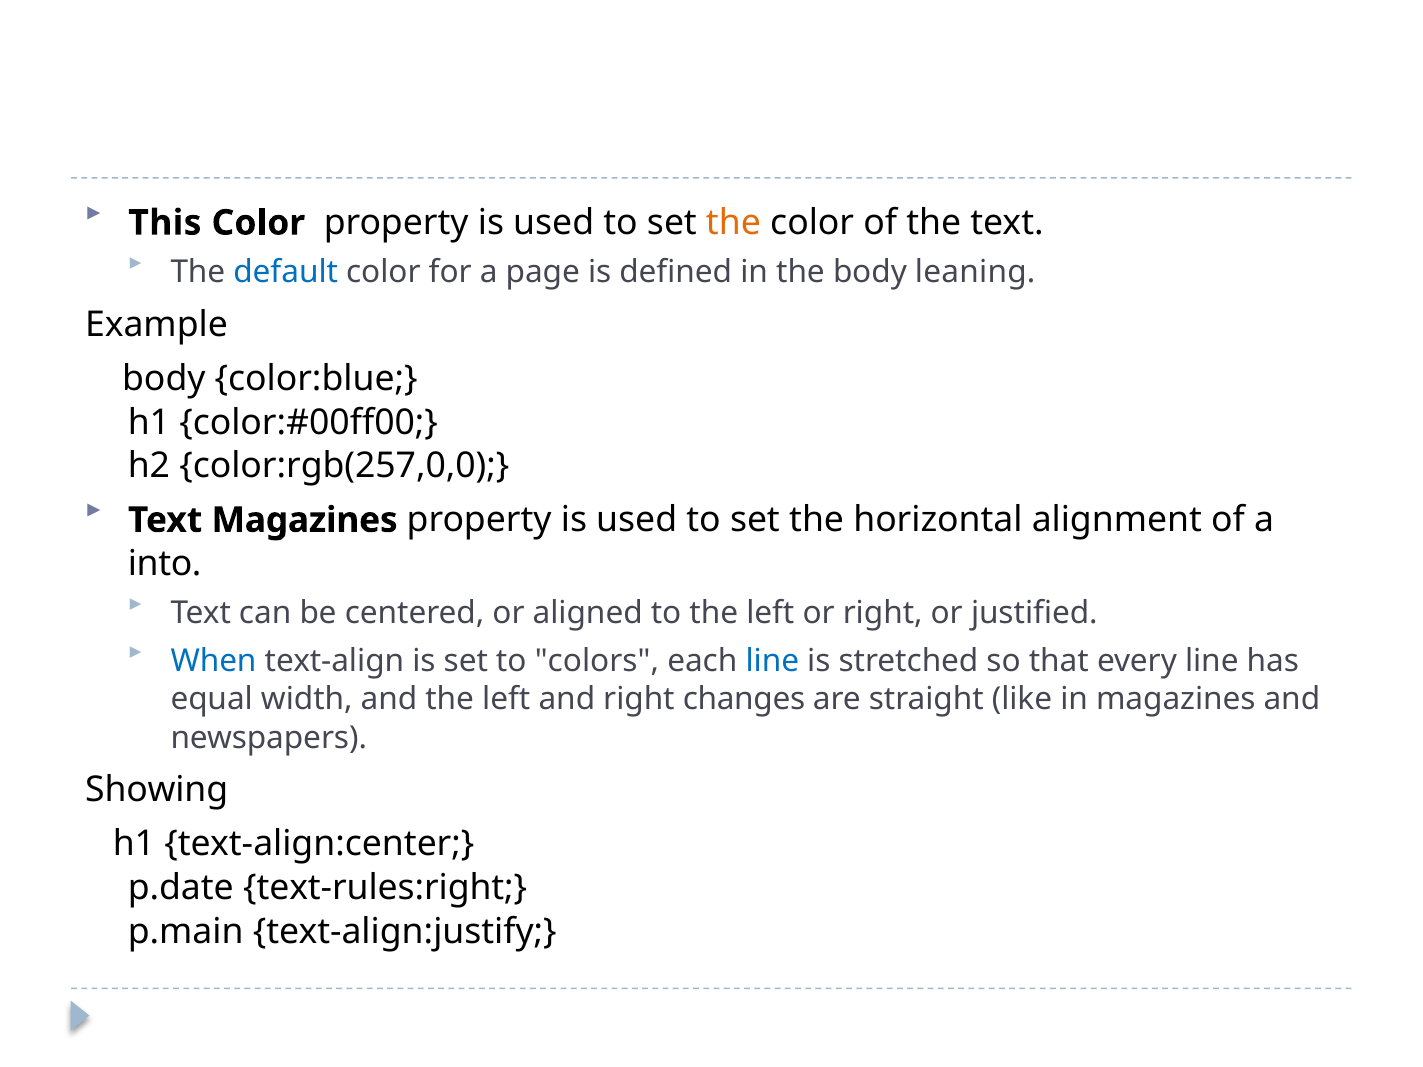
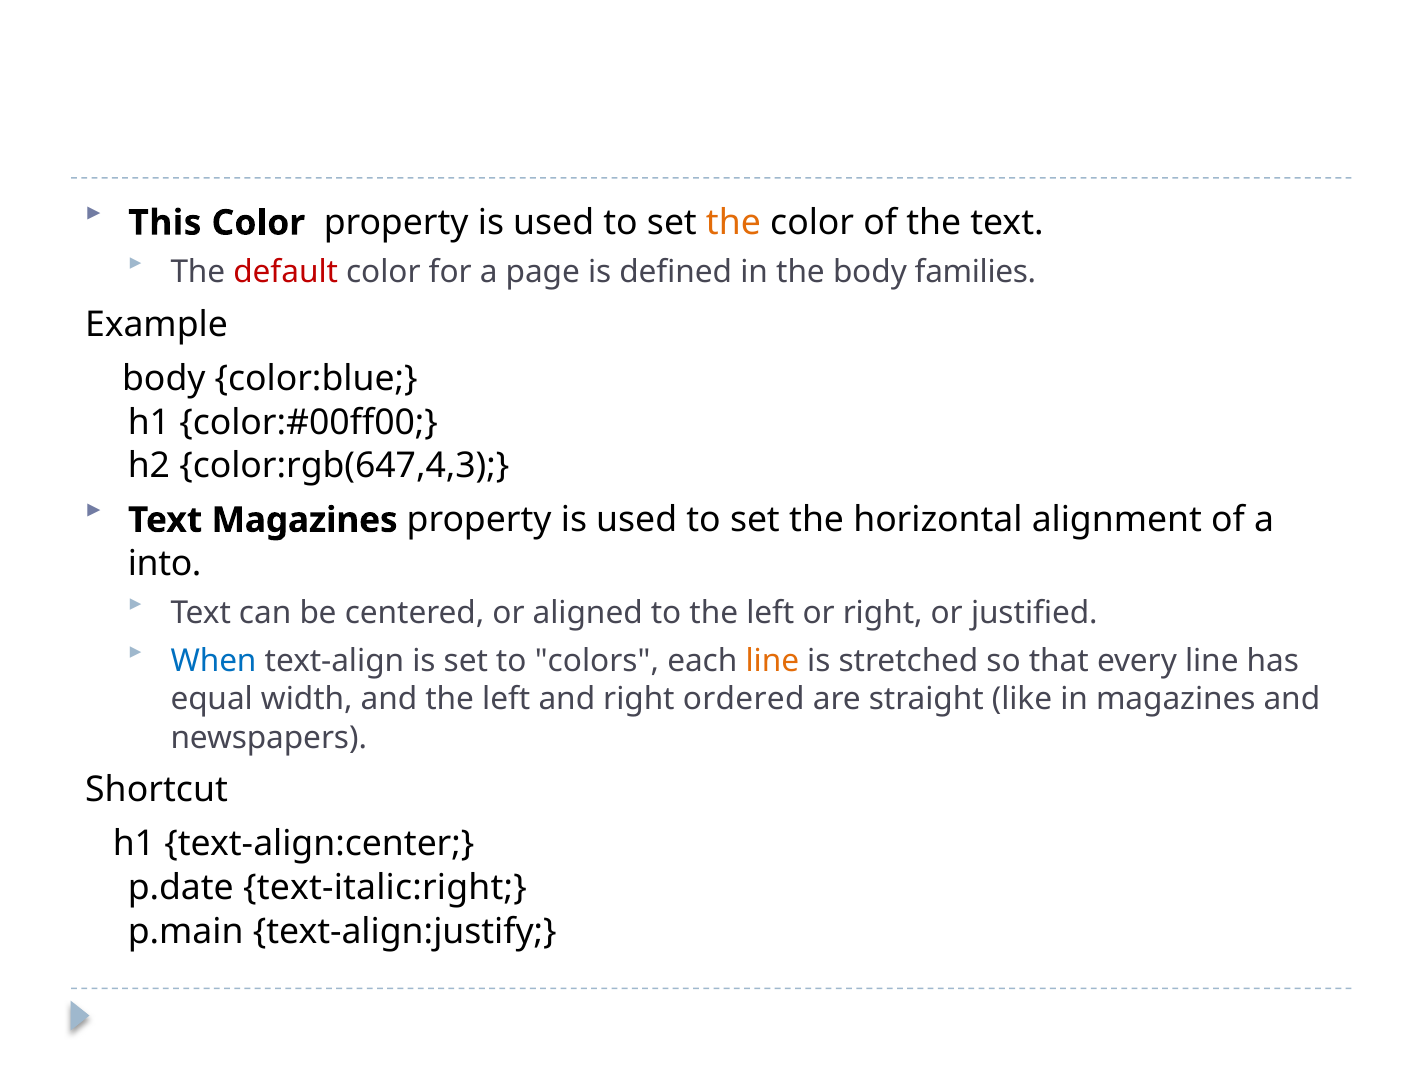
default colour: blue -> red (286, 272)
leaning: leaning -> families (975, 272)
color:rgb(257,0,0: color:rgb(257,0,0 -> color:rgb(647,4,3 (344, 466)
line colour: blue -> orange (772, 661)
changes: changes -> ordered (744, 699)
Showing: Showing -> Shortcut (157, 790)
text-rules:right: text-rules:right -> text-italic:right (385, 888)
